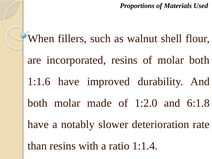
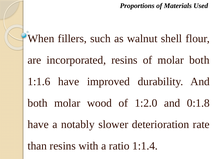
made: made -> wood (99, 103)
6:1.8: 6:1.8 -> 0:1.8 (198, 103)
